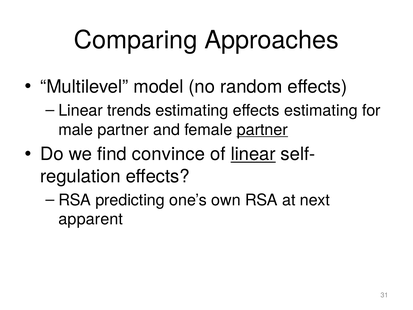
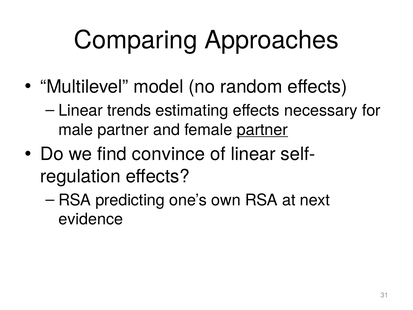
effects estimating: estimating -> necessary (321, 110)
linear underline: present -> none (253, 154)
apparent: apparent -> evidence (91, 219)
